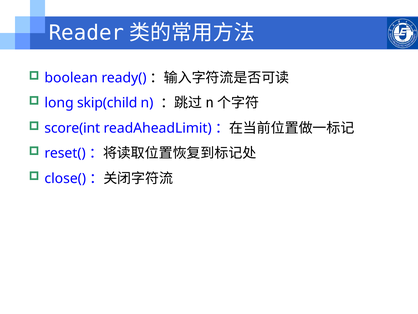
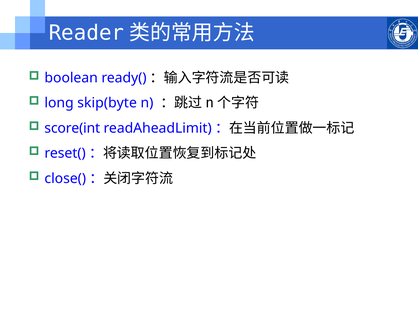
skip(child: skip(child -> skip(byte (107, 103)
